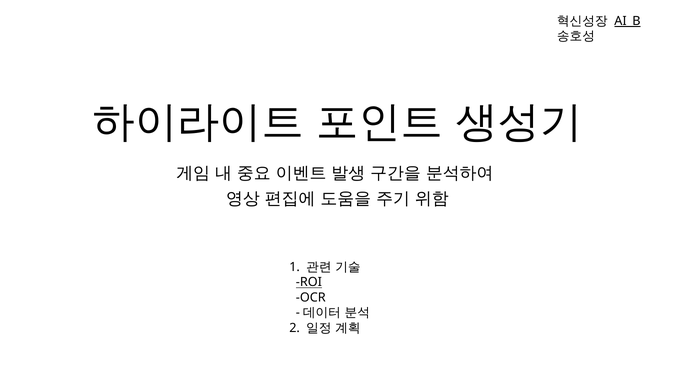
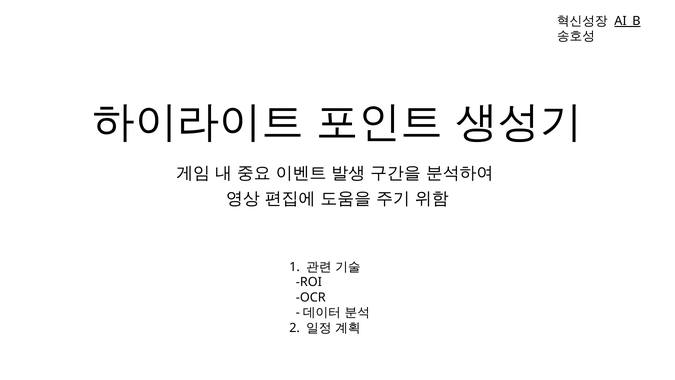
ROI underline: present -> none (309, 282)
